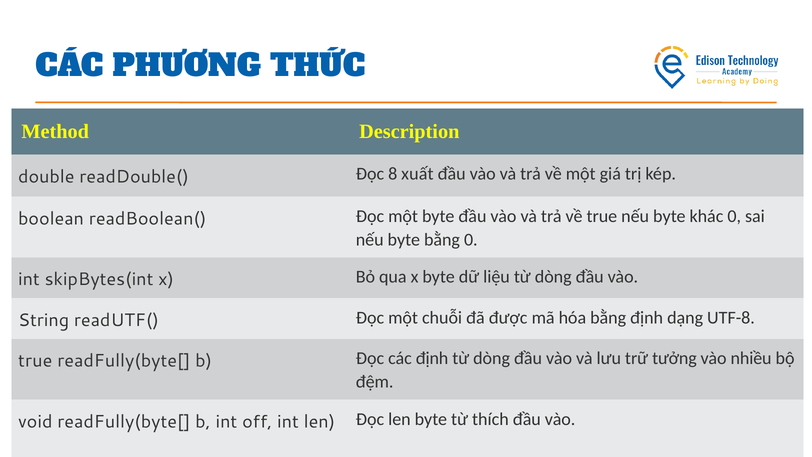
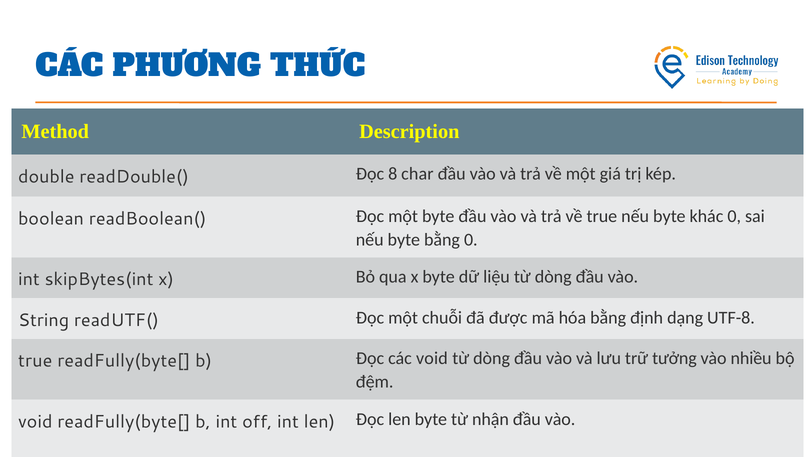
xuất: xuất -> char (417, 174)
các định: định -> void (432, 358)
thích: thích -> nhận (490, 419)
